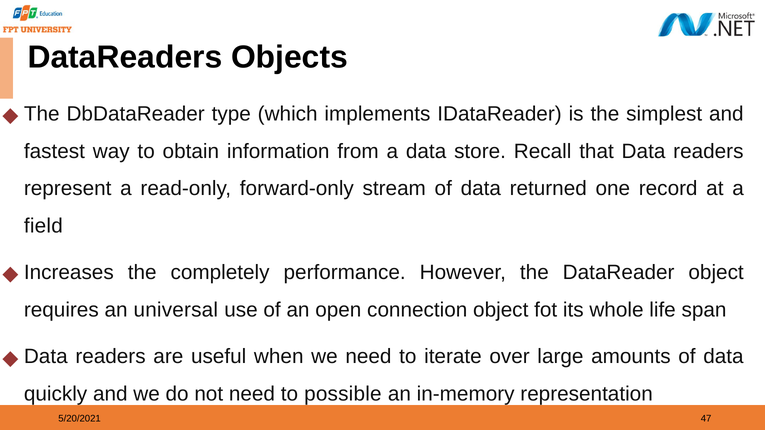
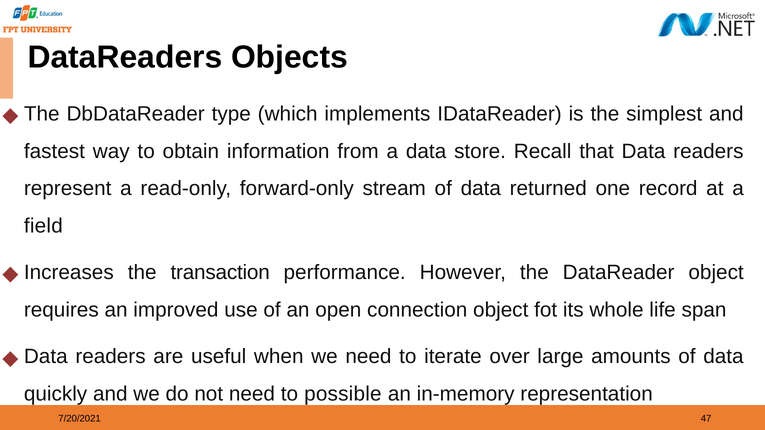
completely: completely -> transaction (220, 273)
universal: universal -> improved (176, 310)
5/20/2021: 5/20/2021 -> 7/20/2021 (80, 419)
